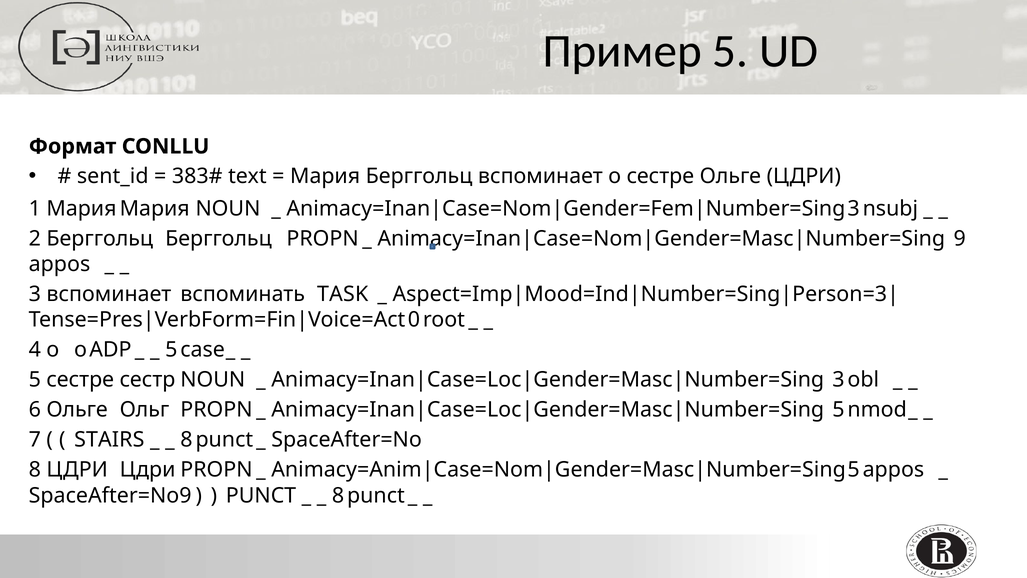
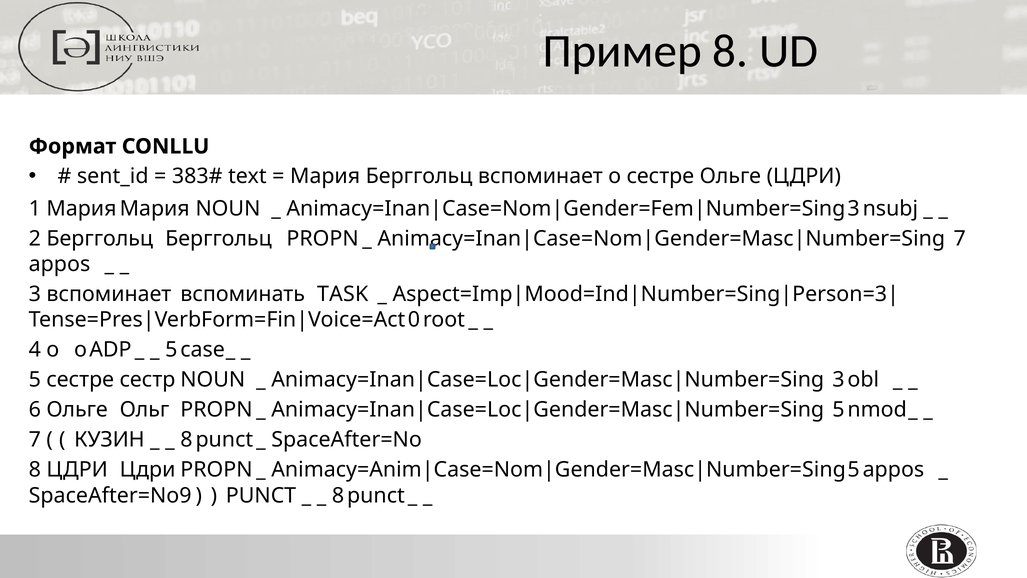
Пример 5: 5 -> 8 (730, 51)
9: 9 -> 7 (960, 238)
STAIRS: STAIRS -> КУЗИН (109, 440)
